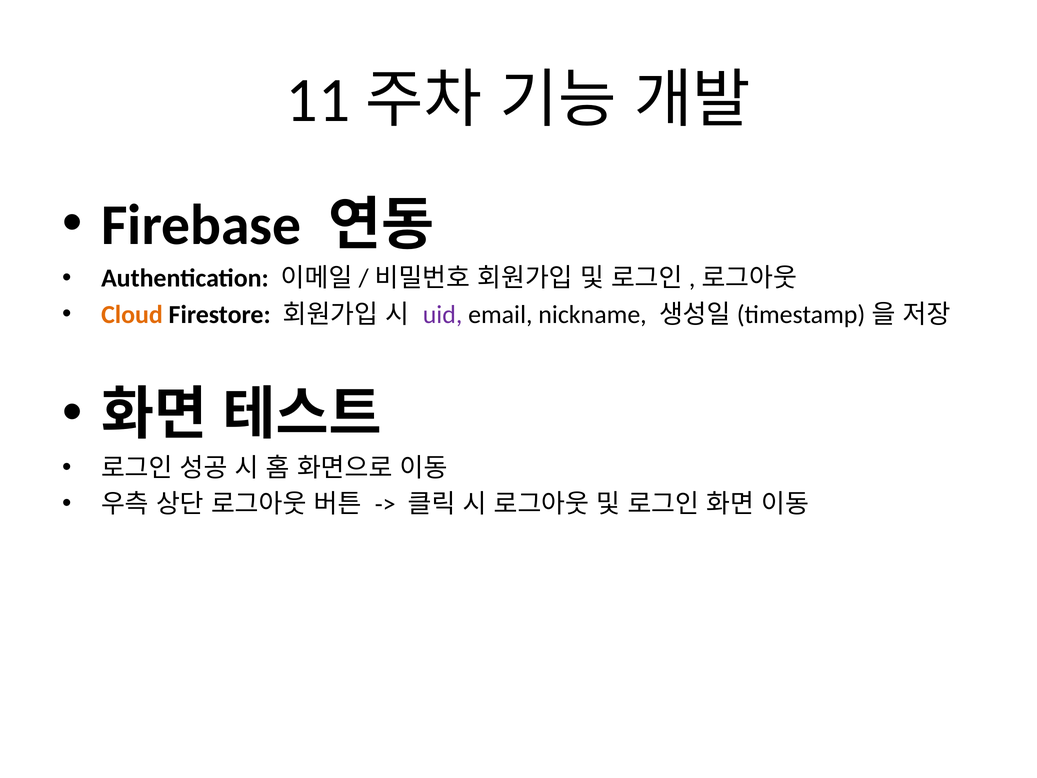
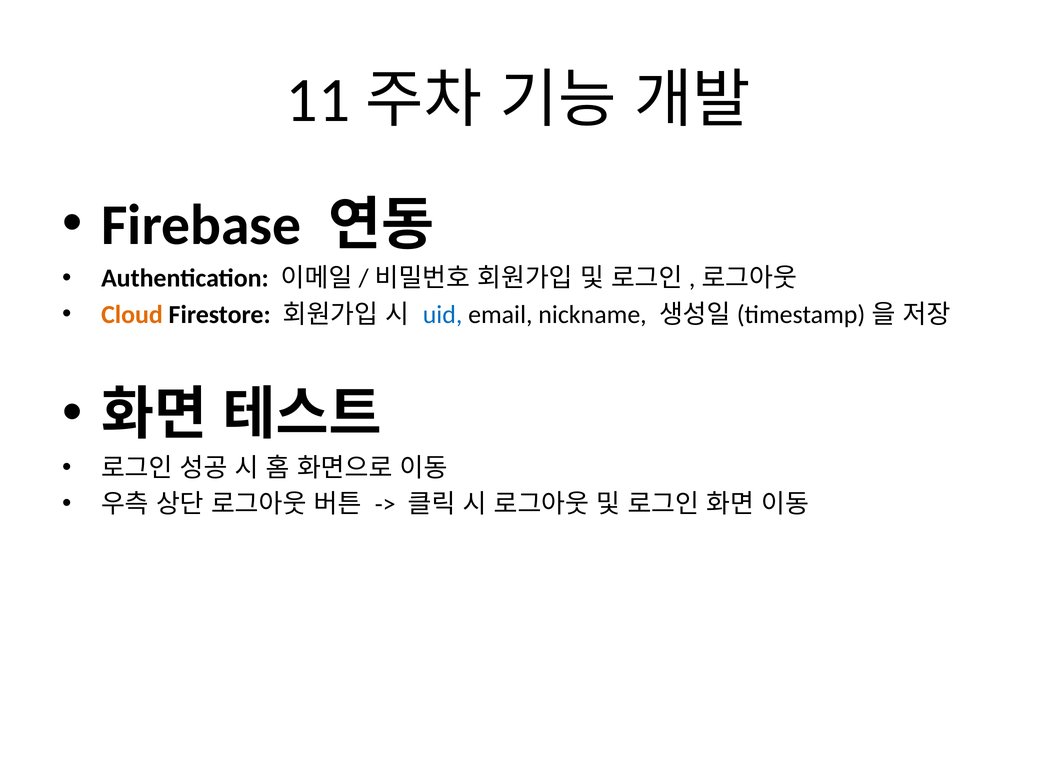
uid colour: purple -> blue (443, 315)
